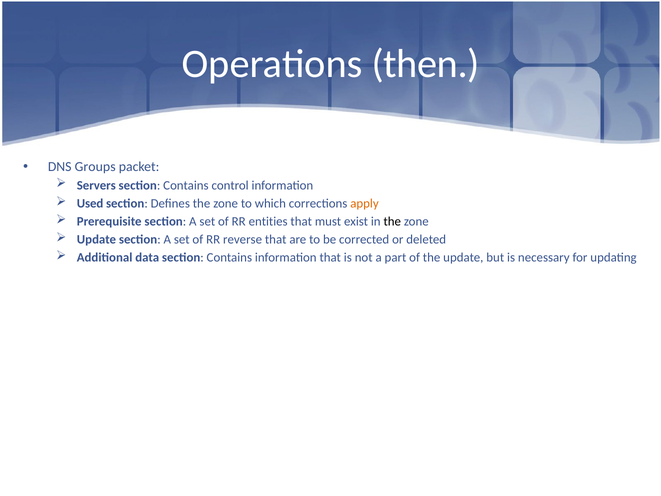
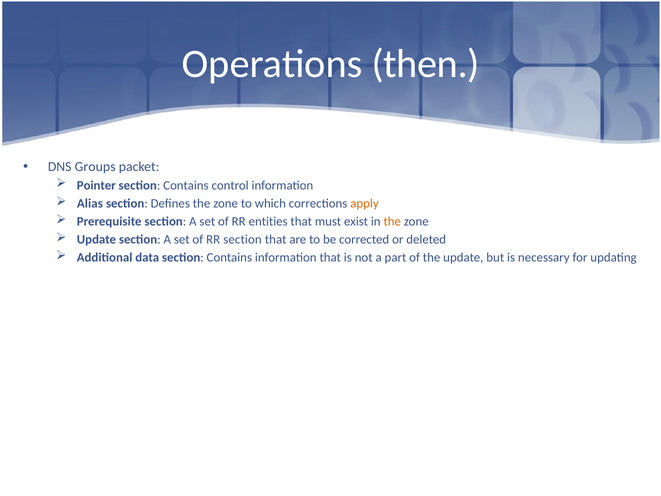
Servers: Servers -> Pointer (96, 185)
Used: Used -> Alias (90, 203)
the colour: black -> orange (392, 221)
RR reverse: reverse -> section (242, 239)
